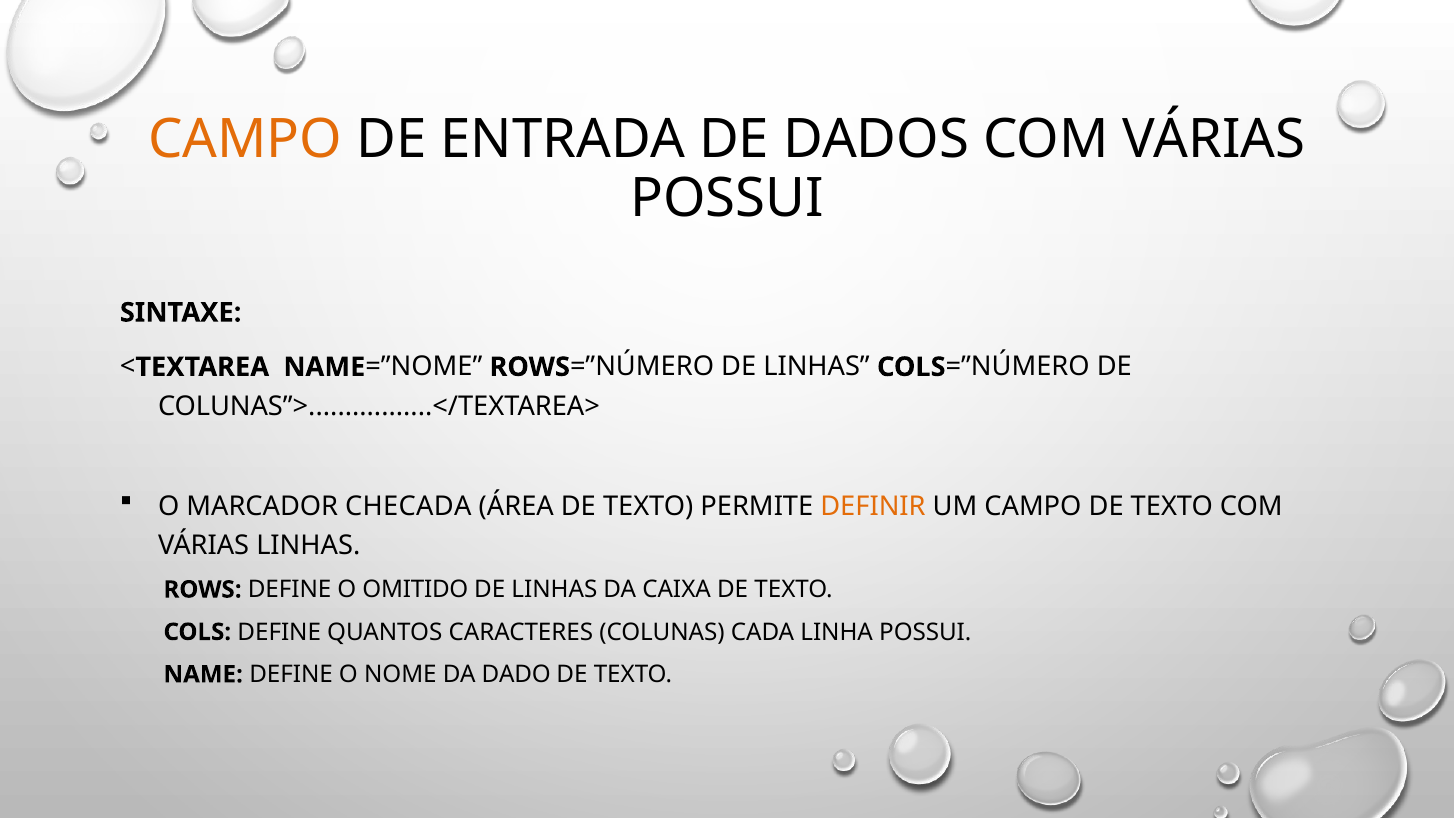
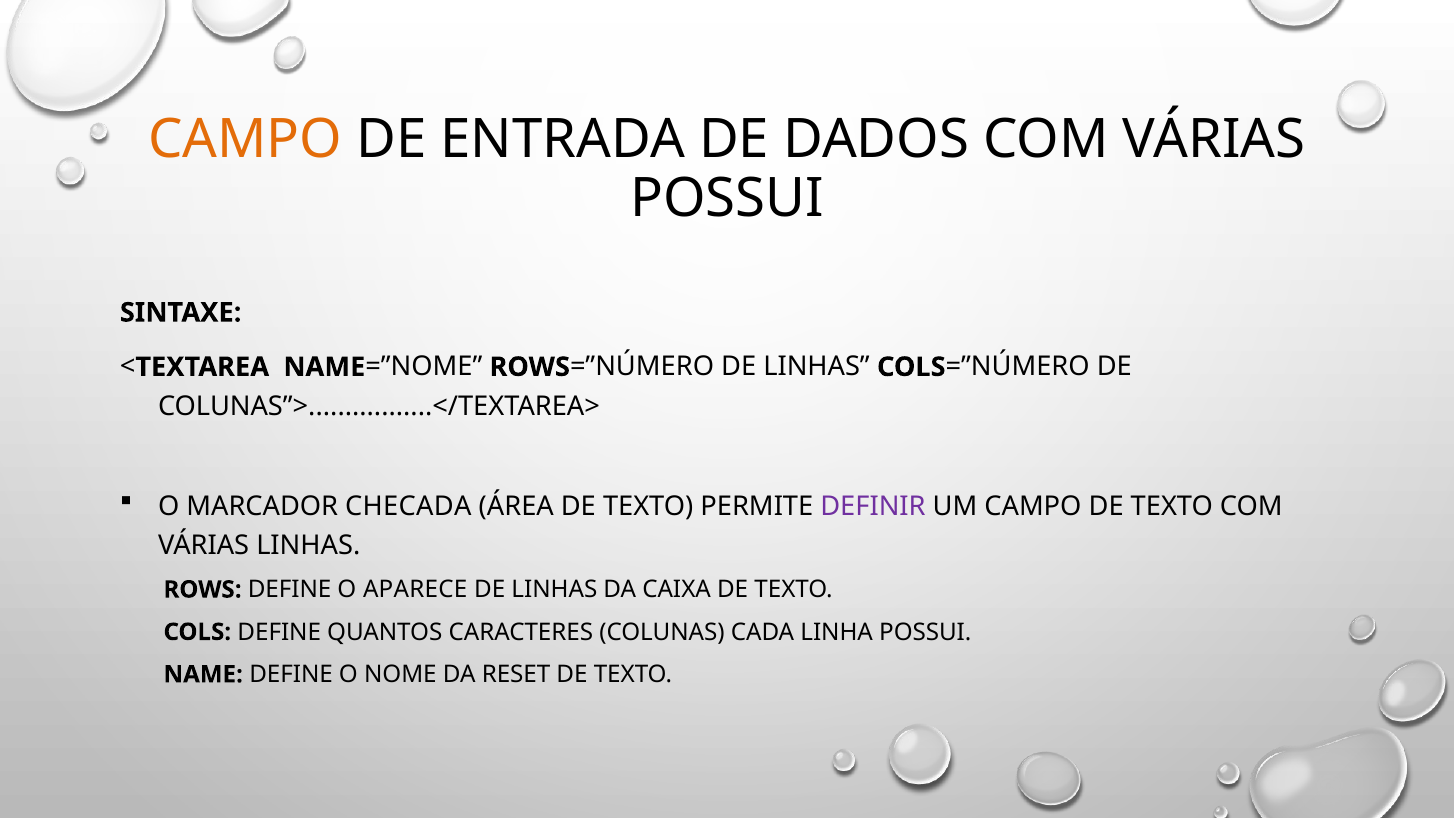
DEFINIR colour: orange -> purple (873, 506)
OMITIDO: OMITIDO -> APARECE (415, 590)
DADO: DADO -> RESET (516, 674)
